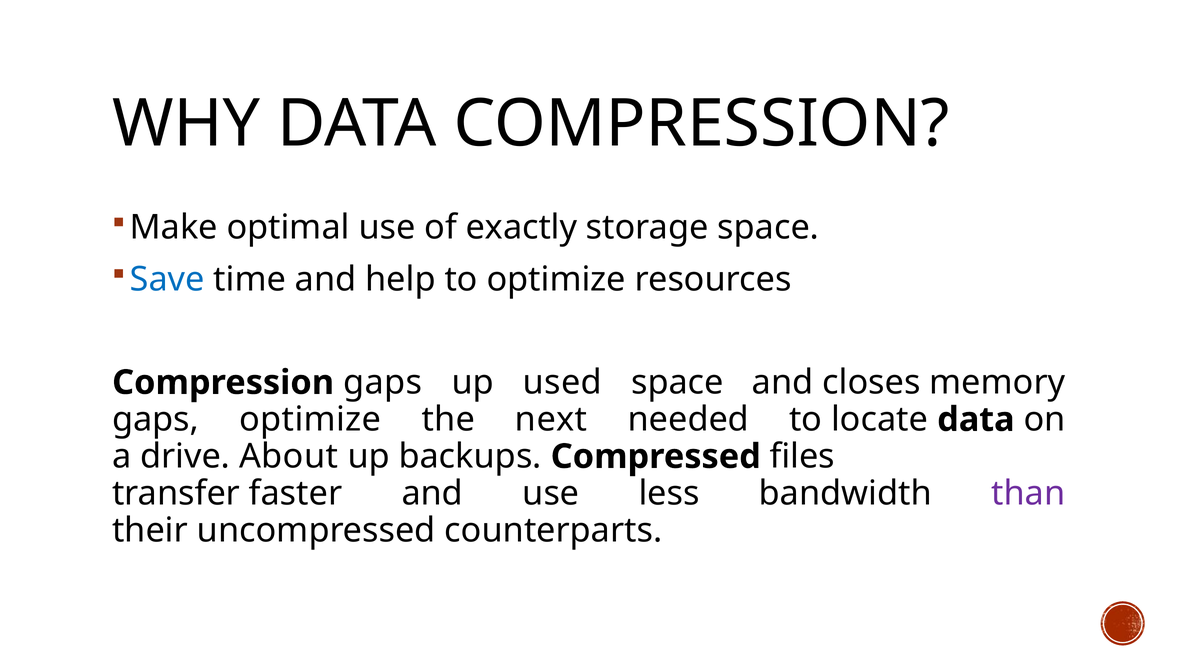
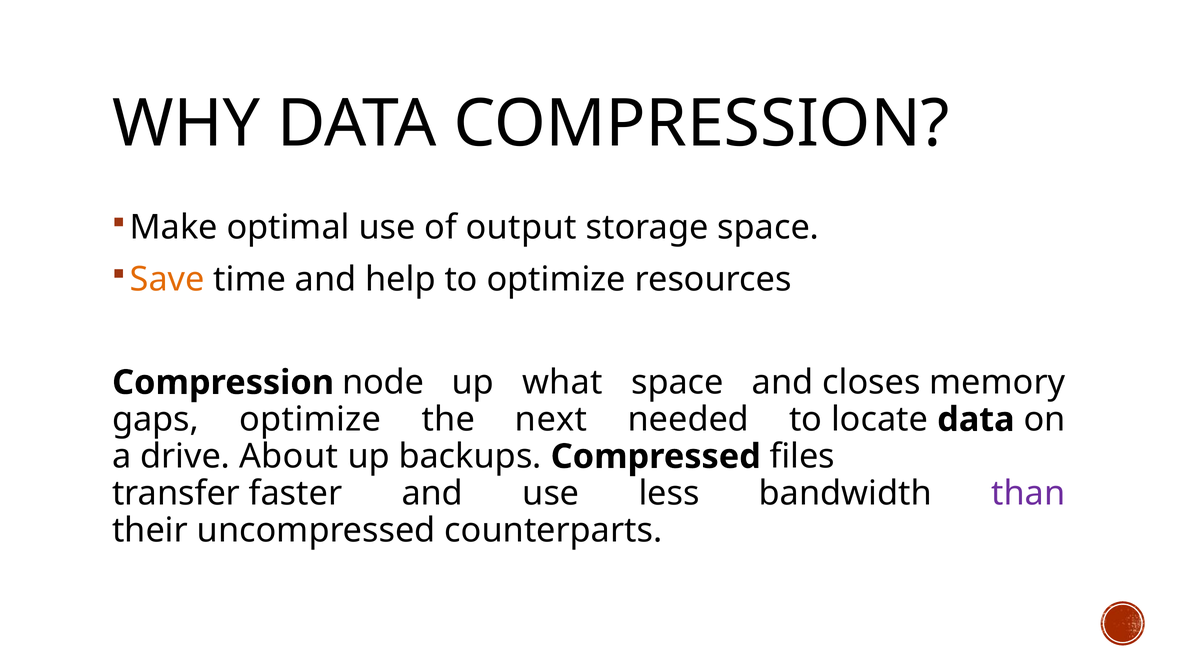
exactly: exactly -> output (521, 227)
Save colour: blue -> orange (167, 279)
Compression gaps: gaps -> node (383, 383)
used: used -> what (562, 383)
